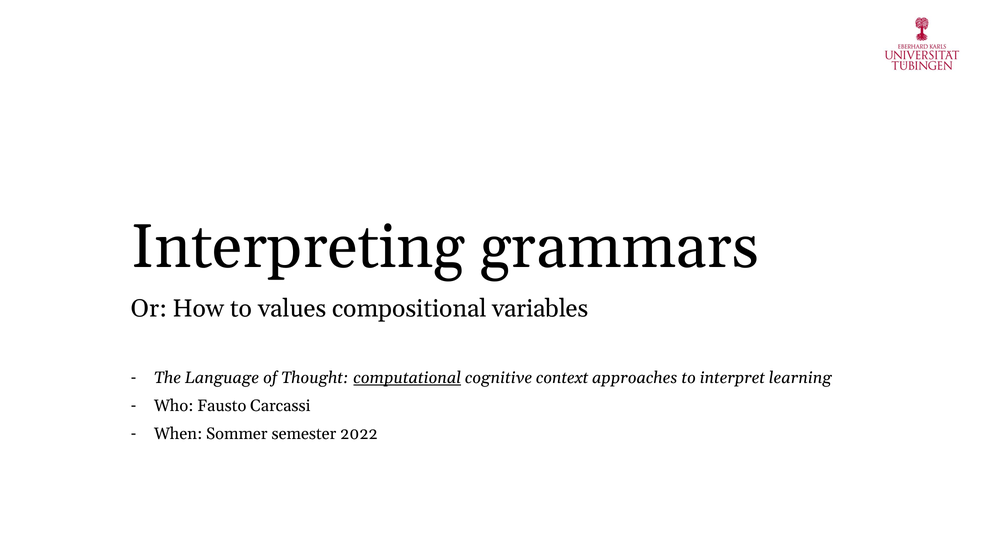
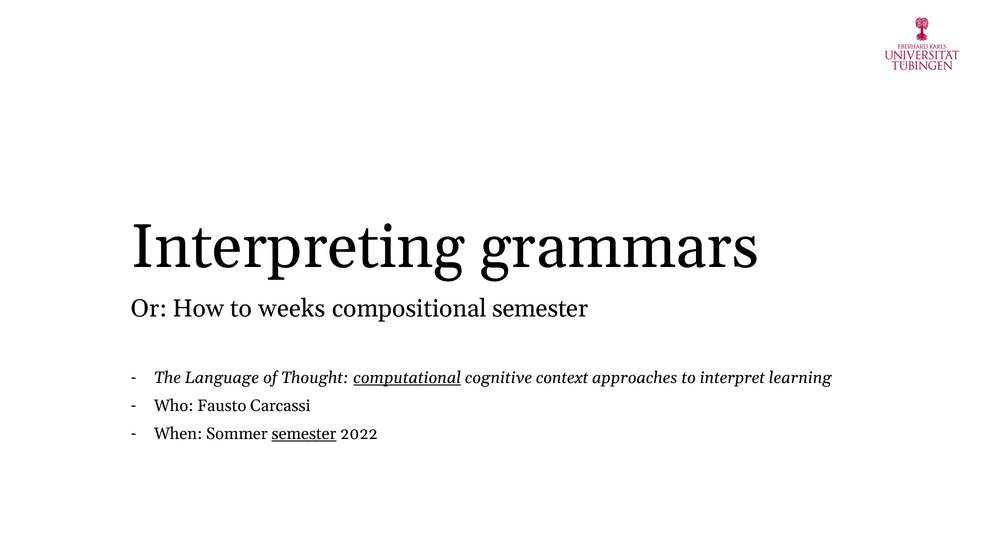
values: values -> weeks (292, 308)
compositional variables: variables -> semester (540, 308)
semester underline: none -> present (304, 434)
